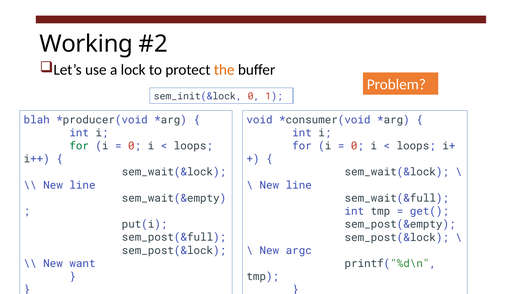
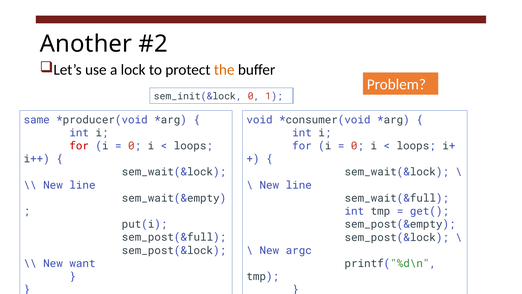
Working: Working -> Another (86, 44)
blah: blah -> same (37, 120)
for colour: green -> red (79, 146)
